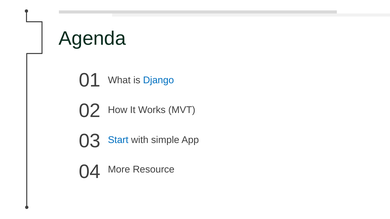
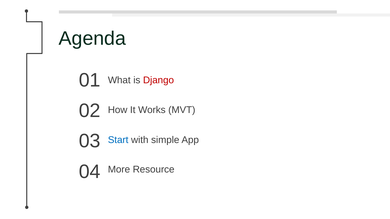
Django colour: blue -> red (158, 80)
